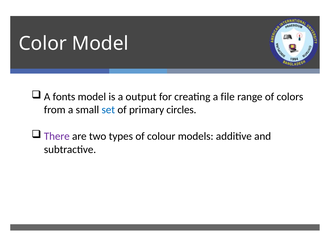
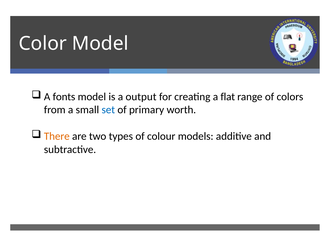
file: file -> flat (228, 97)
circles: circles -> worth (181, 110)
There colour: purple -> orange (57, 136)
